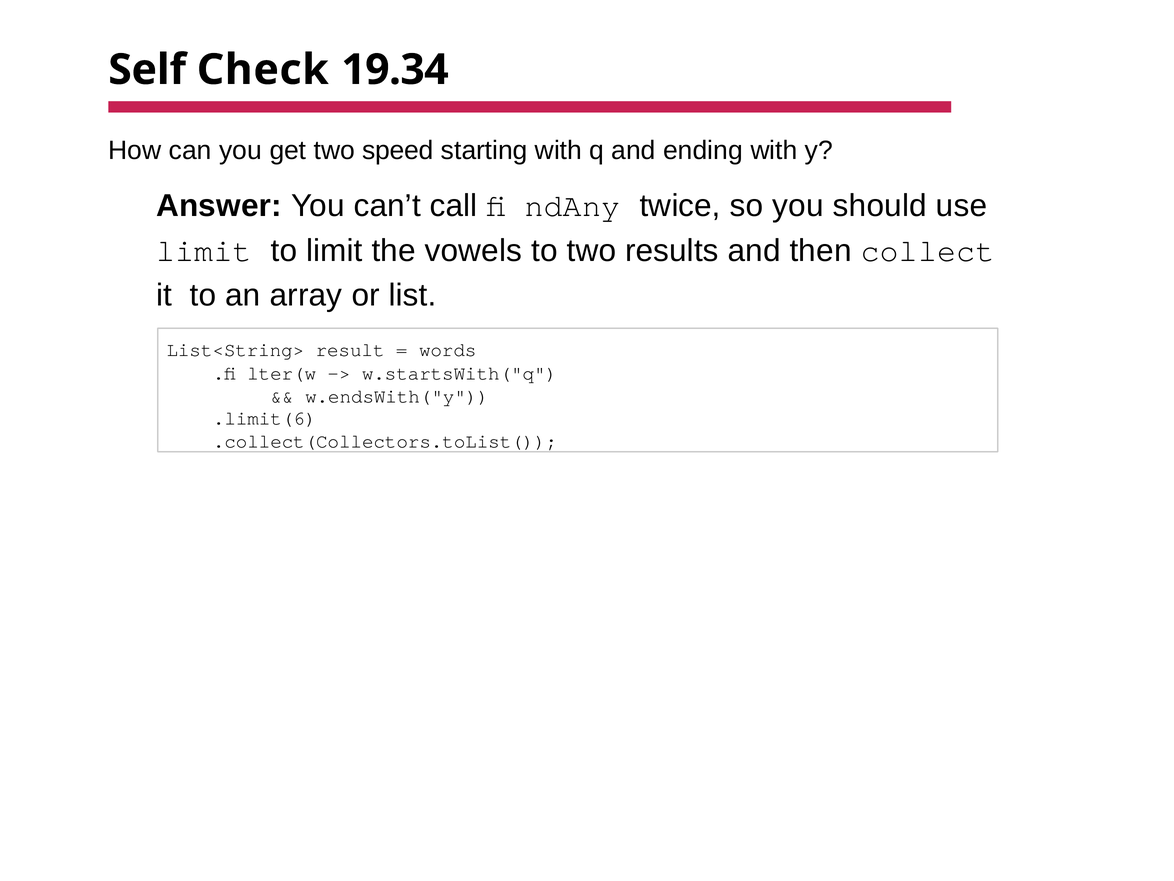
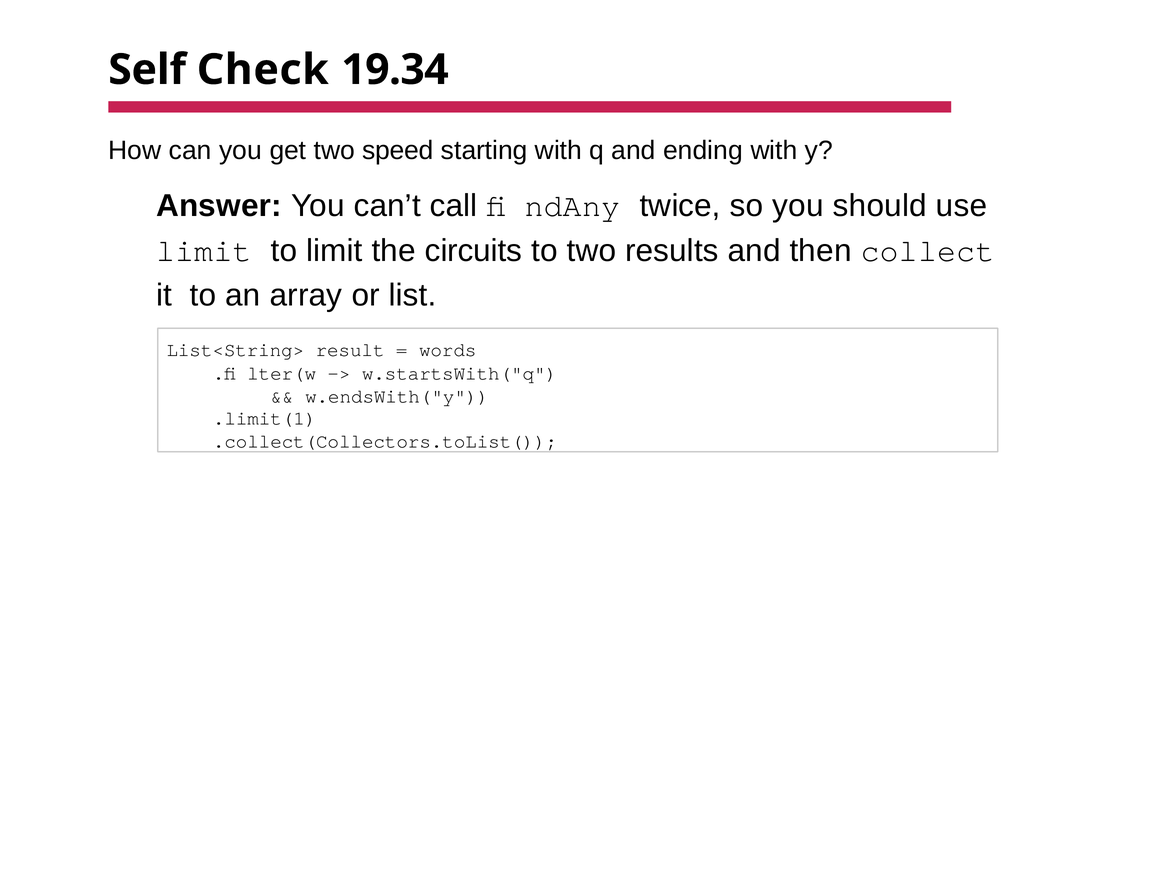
vowels: vowels -> circuits (474, 251)
.limit(6: .limit(6 -> .limit(1 (265, 418)
